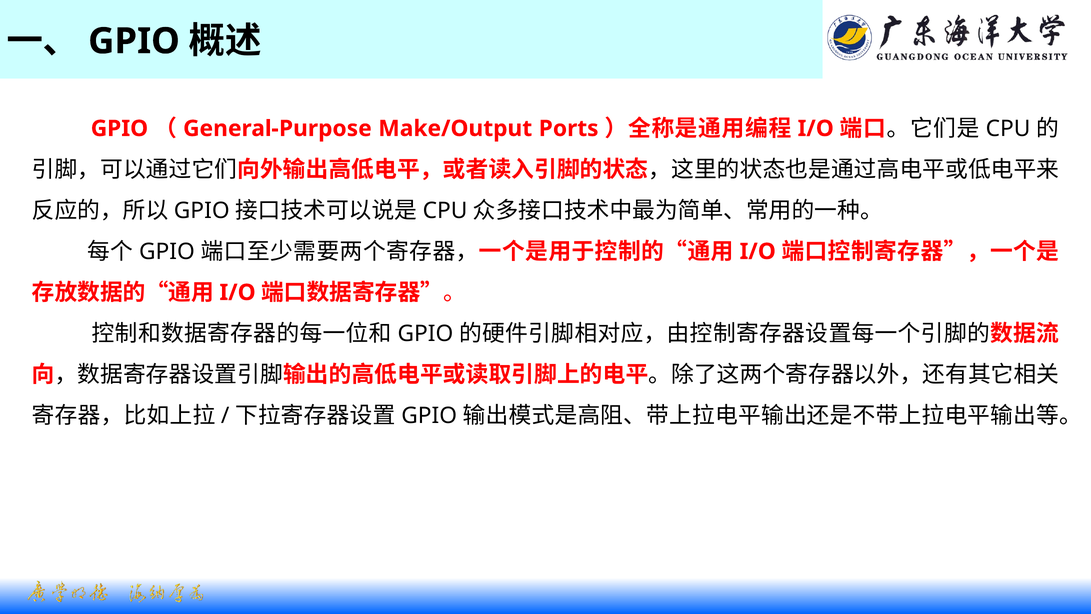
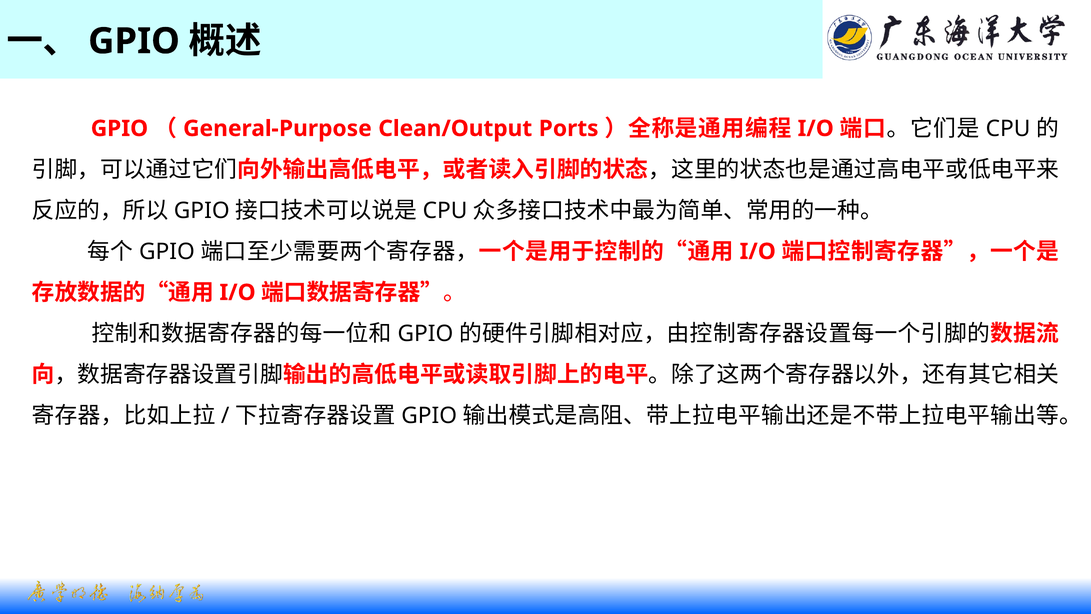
Make/Output: Make/Output -> Clean/Output (455, 128)
